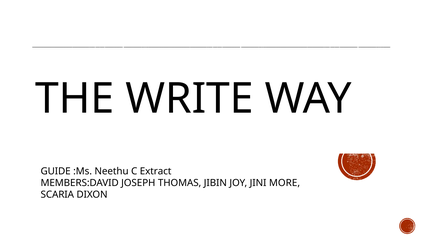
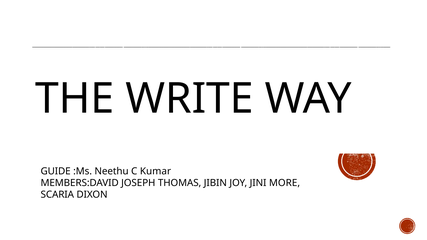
Extract: Extract -> Kumar (156, 171)
